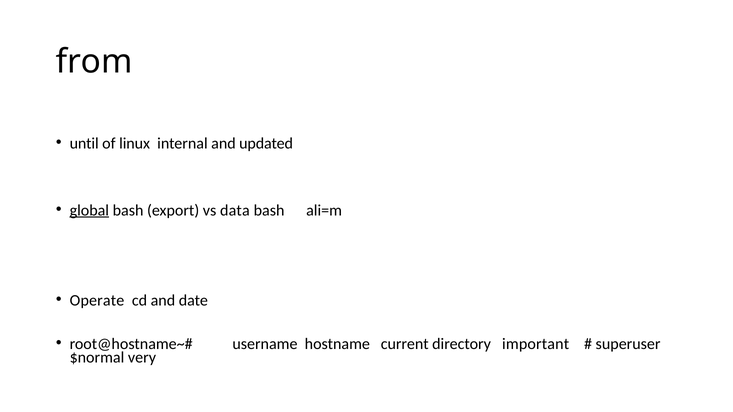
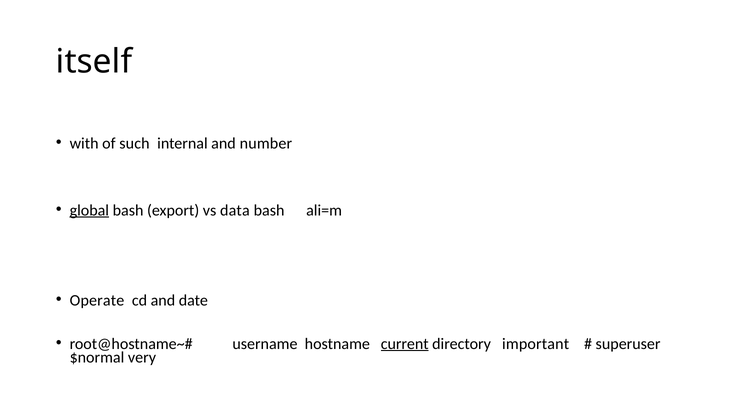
from: from -> itself (94, 62)
until: until -> with (84, 144)
linux: linux -> such (134, 144)
updated: updated -> number (266, 144)
current underline: none -> present (405, 344)
